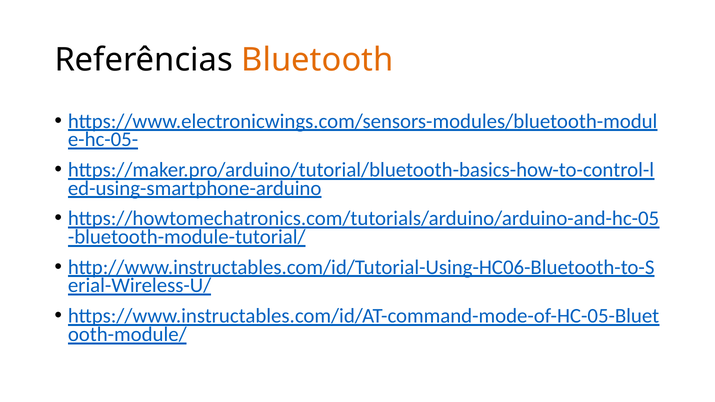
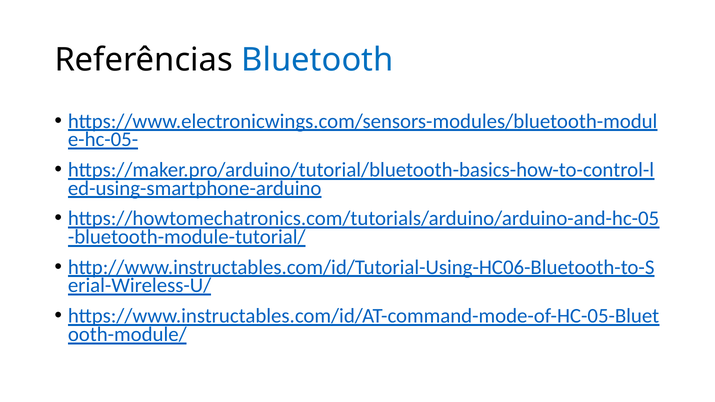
Bluetooth colour: orange -> blue (317, 60)
